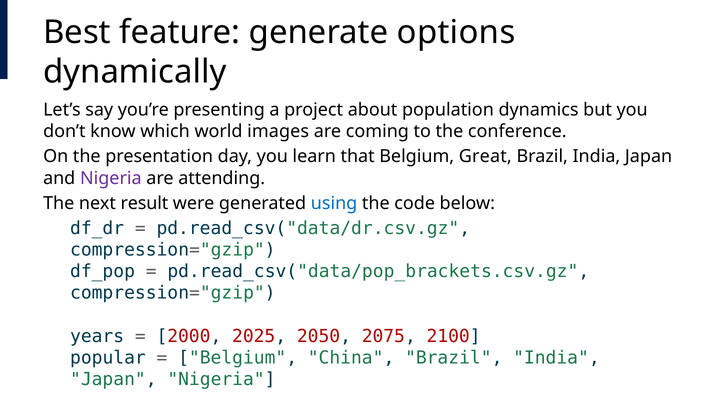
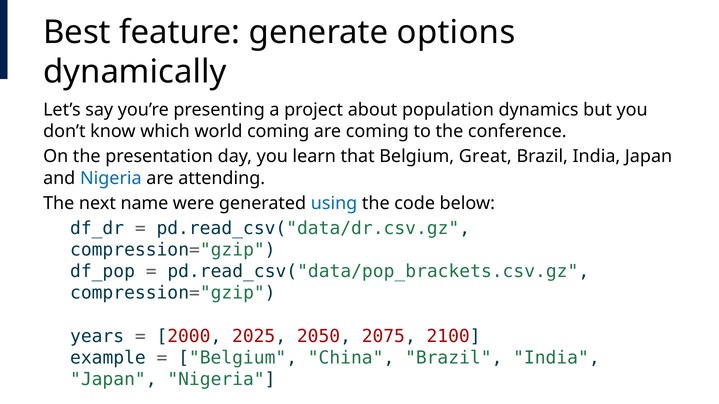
world images: images -> coming (278, 132)
Nigeria colour: purple -> blue (111, 178)
next result: result -> name (144, 203)
popular: popular -> example (108, 358)
